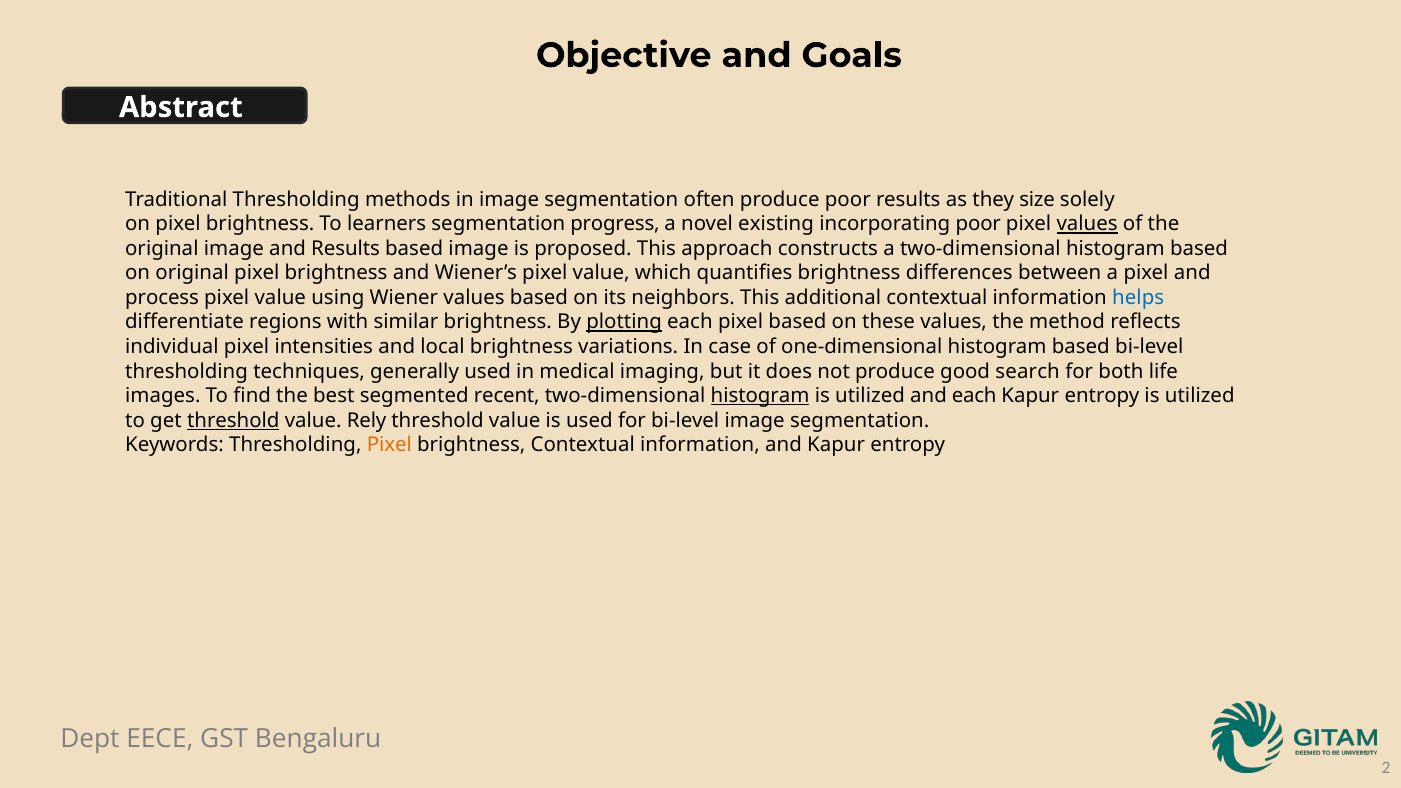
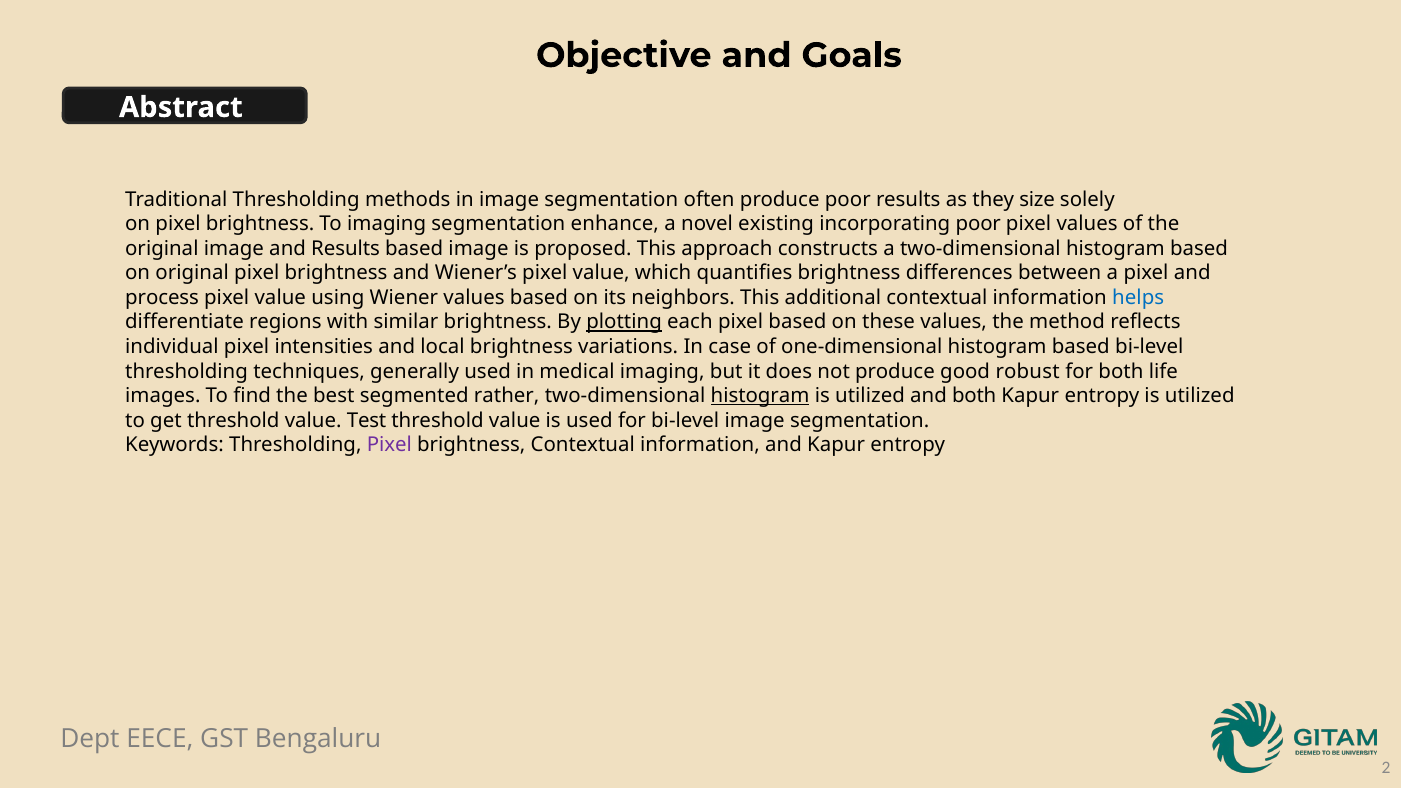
To learners: learners -> imaging (387, 224)
progress: progress -> enhance (615, 224)
values underline: present -> none (1087, 224)
search: search -> robust (1028, 371)
recent: recent -> rather (507, 396)
and each: each -> both (974, 396)
threshold underline: present -> none (233, 420)
Rely: Rely -> Test (367, 420)
Pixel colour: orange -> purple (389, 445)
